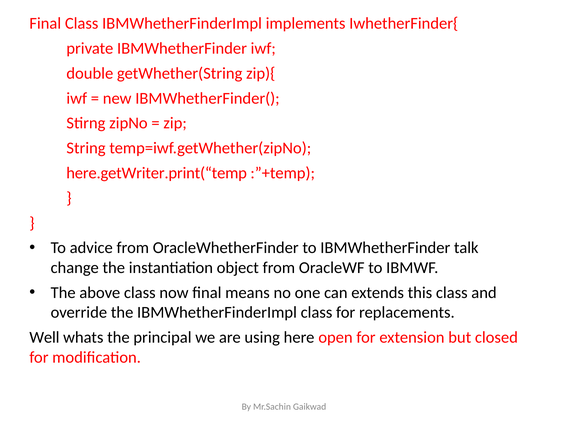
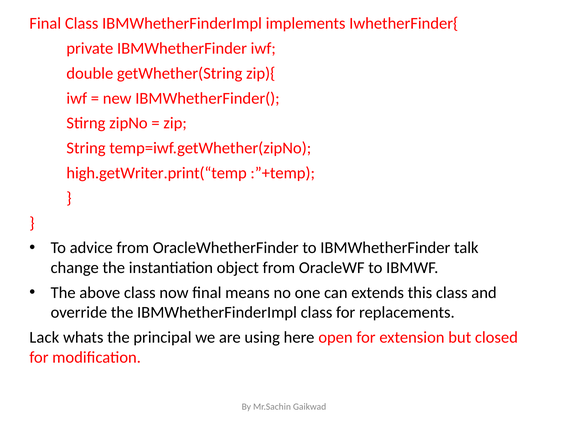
here.getWriter.print(“temp: here.getWriter.print(“temp -> high.getWriter.print(“temp (157, 173)
Well: Well -> Lack (44, 337)
